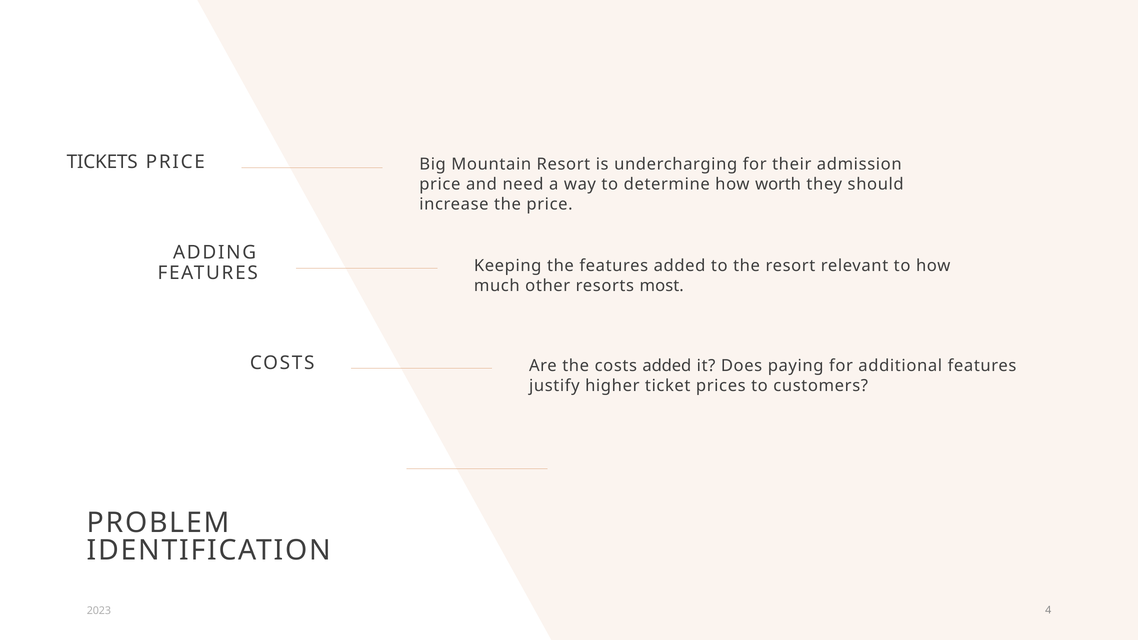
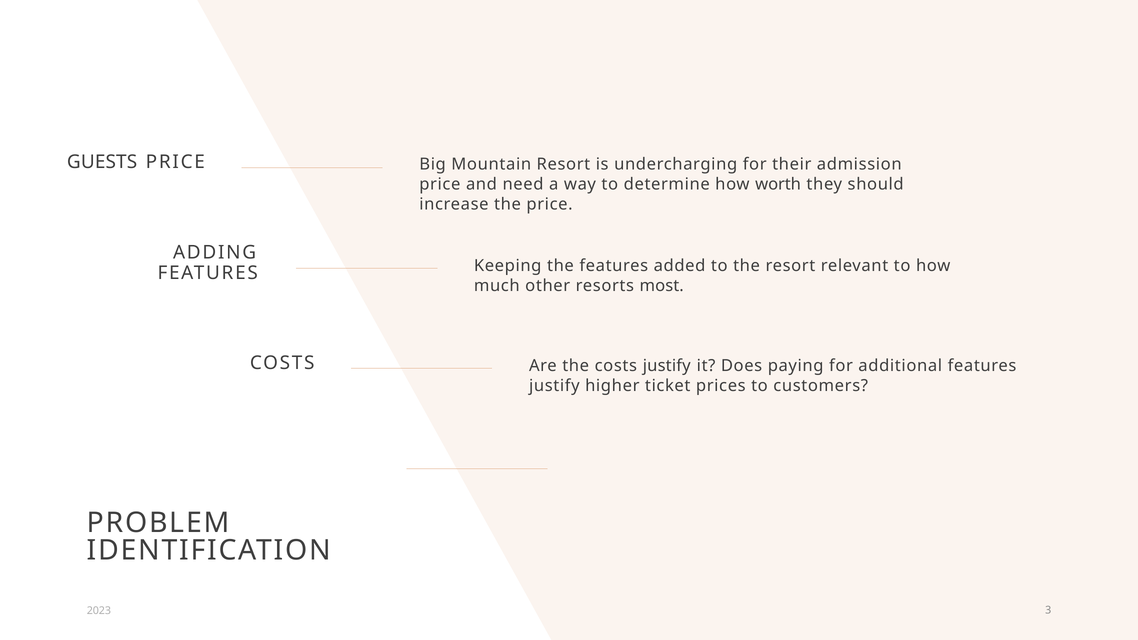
TICKETS: TICKETS -> GUESTS (102, 162)
costs added: added -> justify (667, 366)
4: 4 -> 3 (1048, 610)
